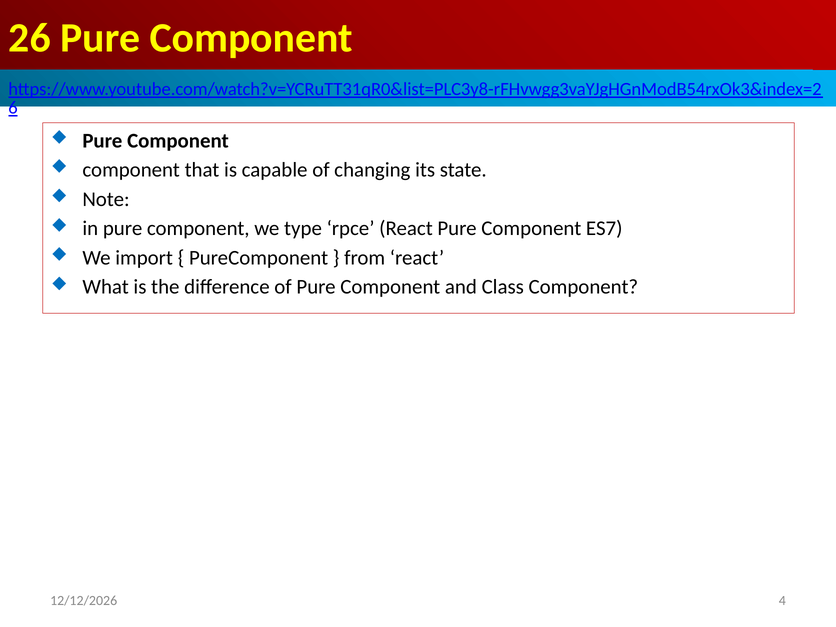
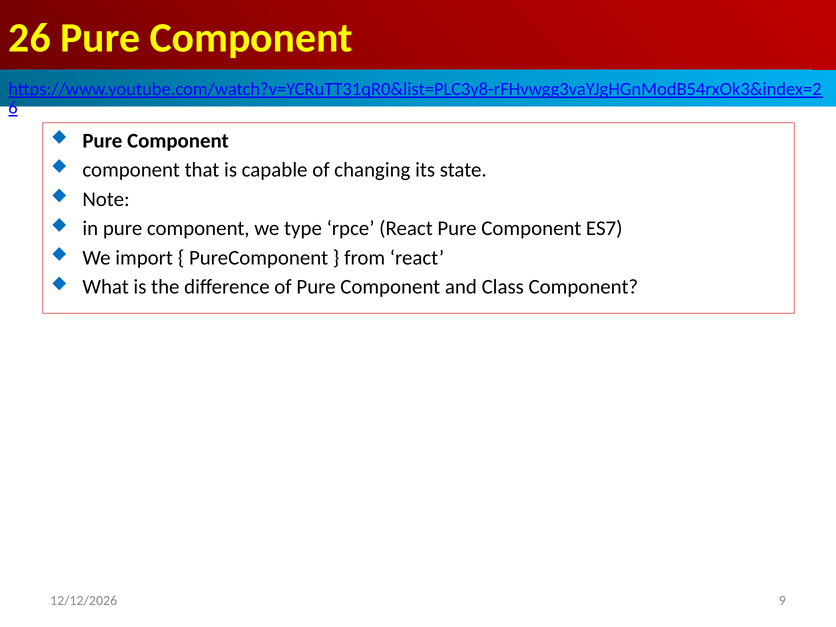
4: 4 -> 9 (782, 600)
